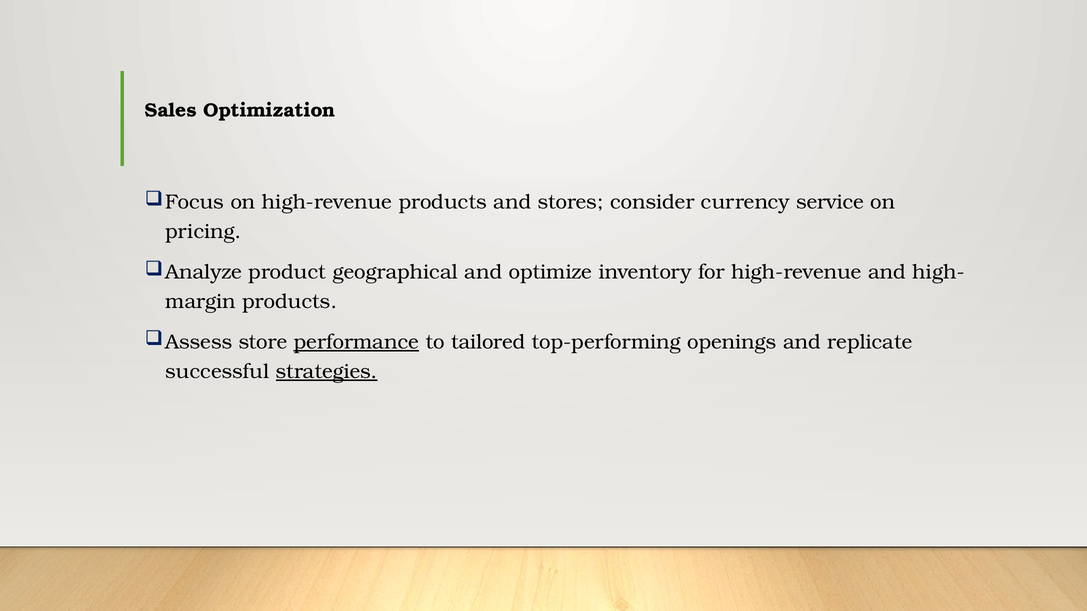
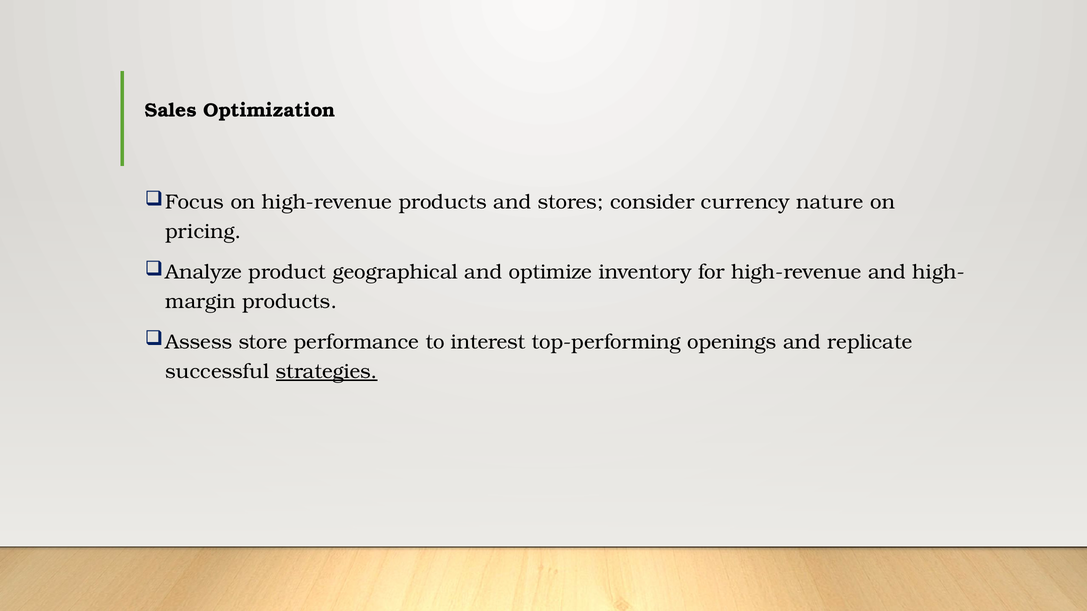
service: service -> nature (830, 202)
performance underline: present -> none (356, 342)
tailored: tailored -> interest (488, 342)
